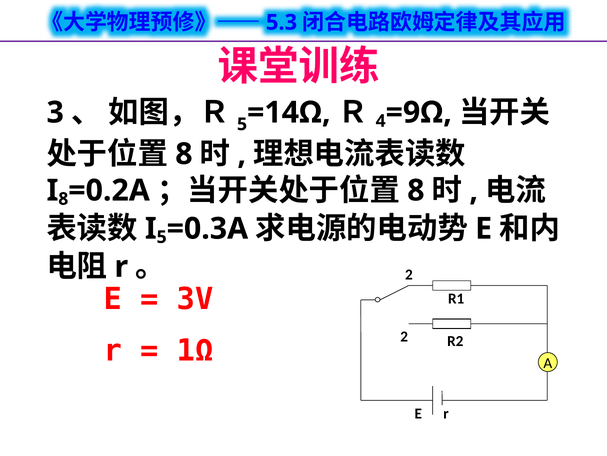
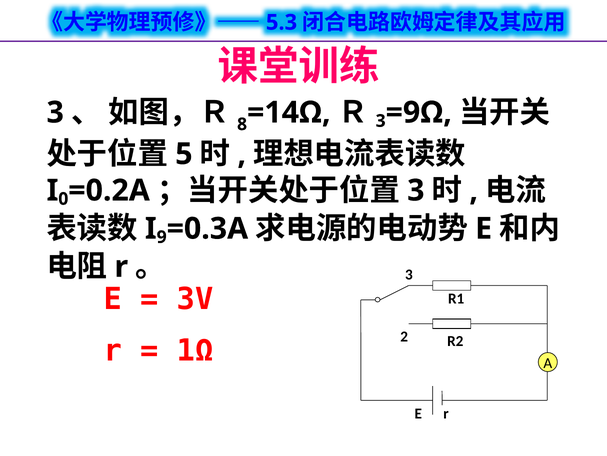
5: 5 -> 8 (242, 124)
4: 4 -> 3 (381, 121)
8: 8 -> 5 (184, 154)
8: 8 -> 0 (63, 199)
8: 8 -> 3 (416, 190)
5: 5 -> 9 (162, 237)
2: 2 -> 3 (409, 274)
